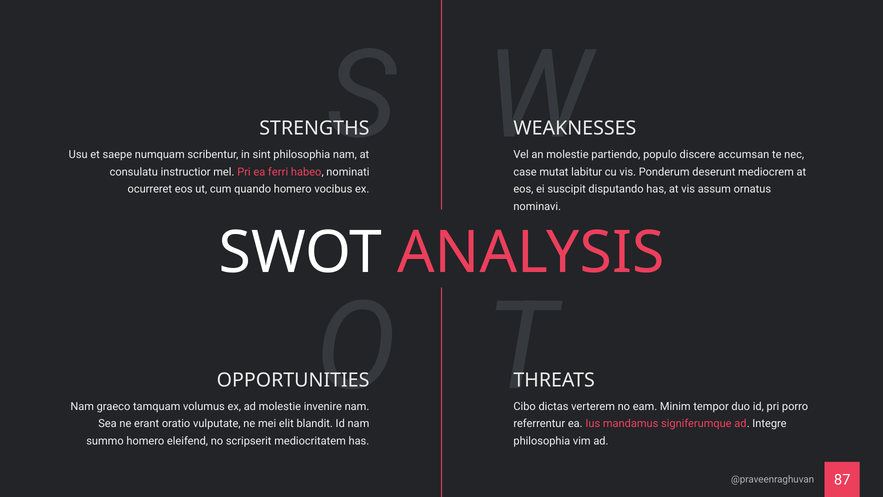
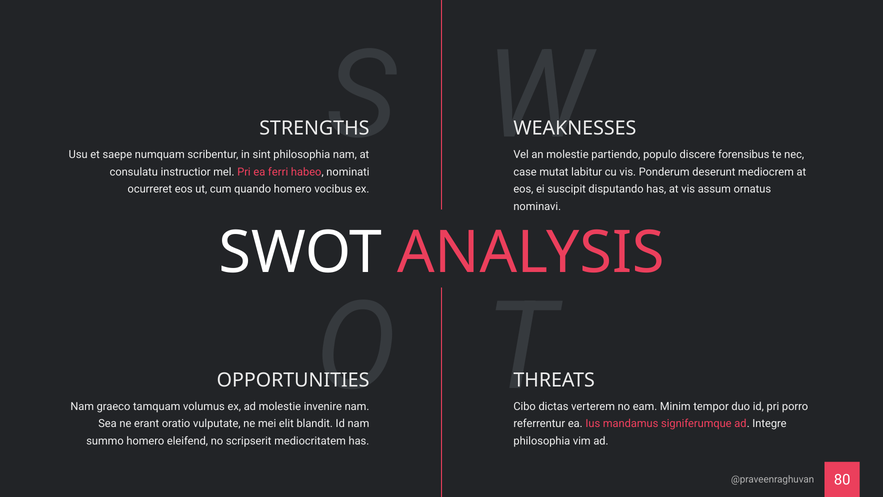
accumsan: accumsan -> forensibus (744, 155)
87: 87 -> 80 (842, 479)
